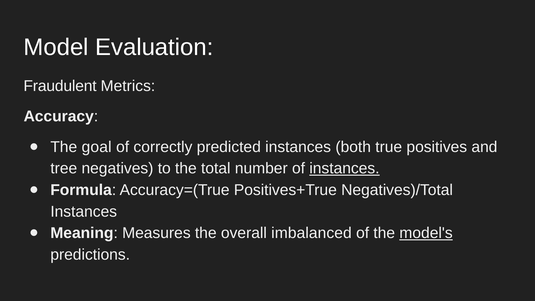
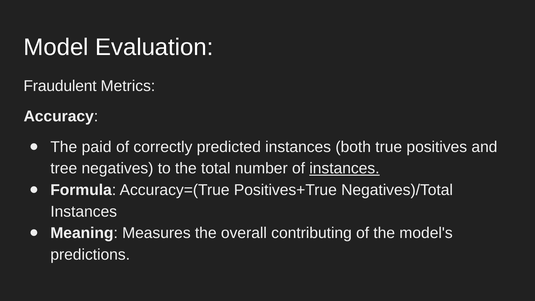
goal: goal -> paid (97, 147)
imbalanced: imbalanced -> contributing (312, 233)
model's underline: present -> none (426, 233)
